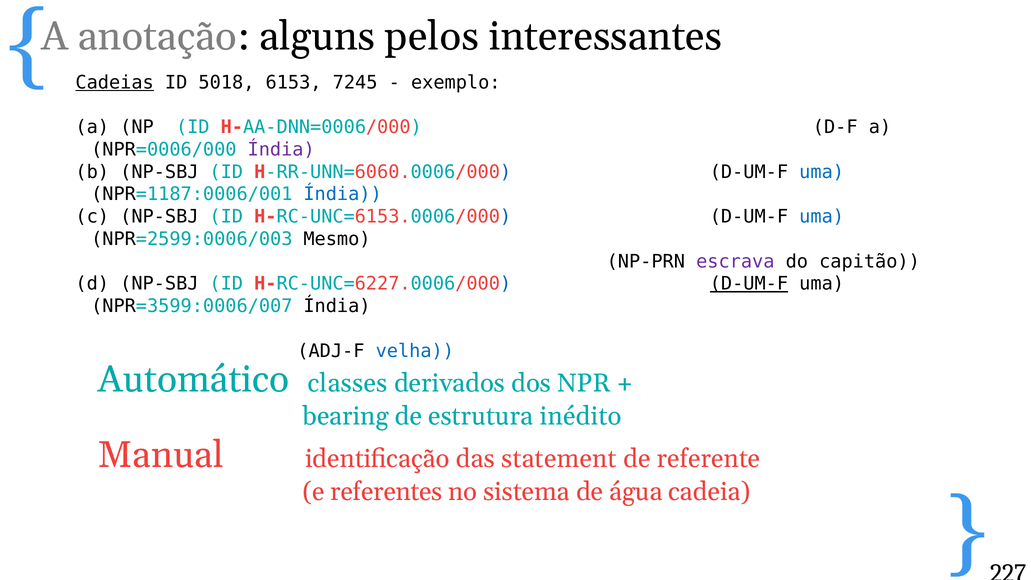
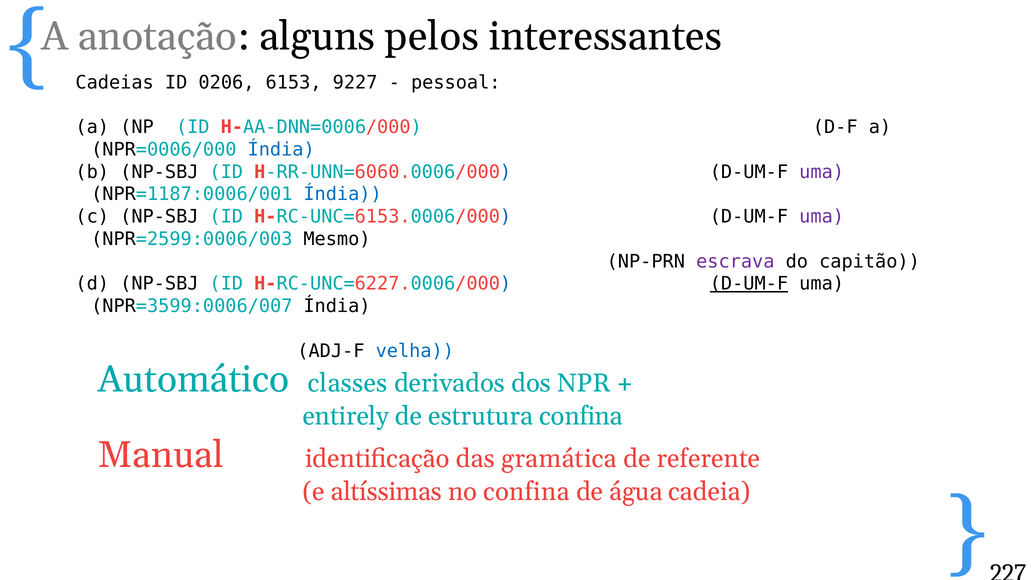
Cadeias underline: present -> none (115, 82)
5018: 5018 -> 0206 (226, 82)
7245: 7245 -> 9227 (355, 82)
exemplo: exemplo -> pessoal (456, 82)
Índia colour: purple -> blue (281, 150)
uma colour: blue -> purple (822, 172)
uma colour: blue -> purple (822, 217)
bearing: bearing -> entirely (346, 416)
estrutura inédito: inédito -> confina (581, 416)
statement: statement -> gramática (559, 459)
referentes: referentes -> altíssimas (387, 492)
no sistema: sistema -> confina (526, 492)
